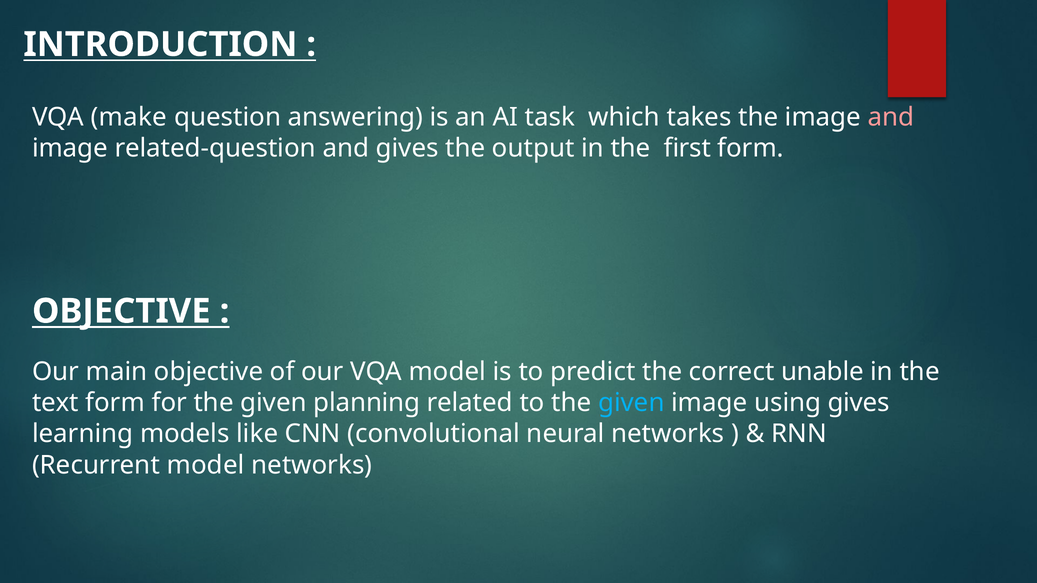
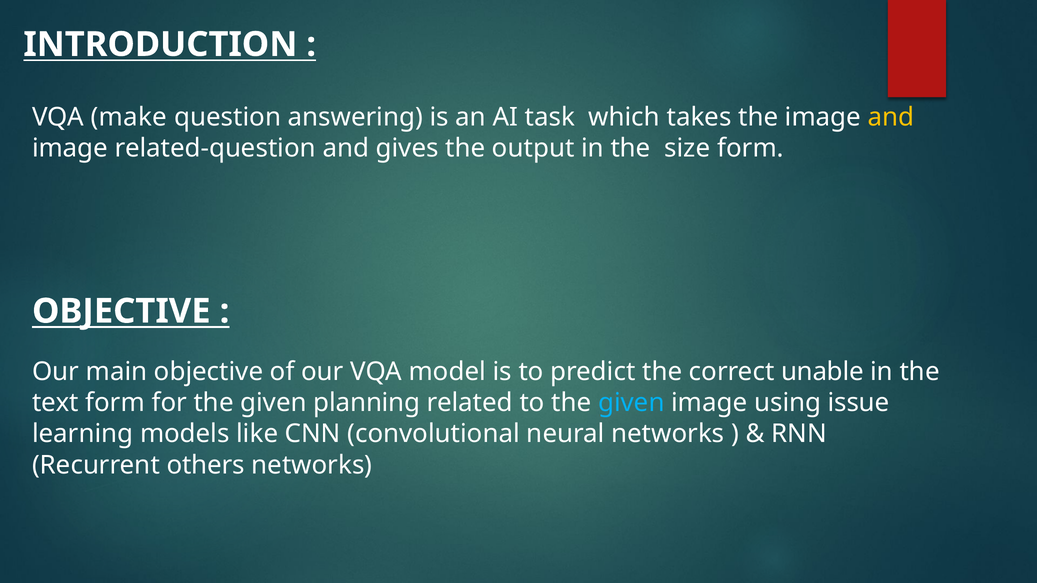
and colour: pink -> yellow (891, 117)
first: first -> size (687, 148)
using gives: gives -> issue (859, 403)
Recurrent model: model -> others (206, 465)
